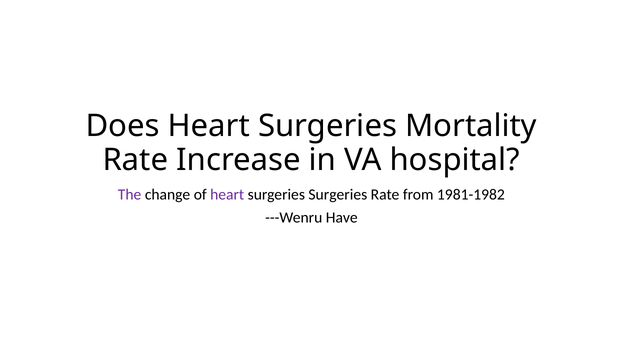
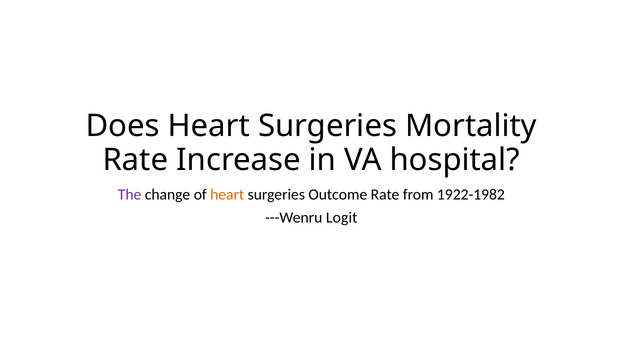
heart colour: purple -> orange (227, 195)
surgeries Surgeries: Surgeries -> Outcome (338, 195)
1981-1982: 1981-1982 -> 1922-1982 (471, 195)
Have: Have -> Logit (342, 218)
